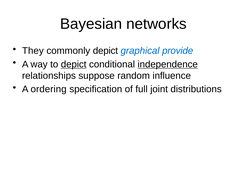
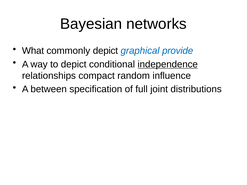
They: They -> What (33, 51)
depict underline: present -> none (74, 64)
suppose: suppose -> compact (97, 76)
ordering: ordering -> between (49, 89)
